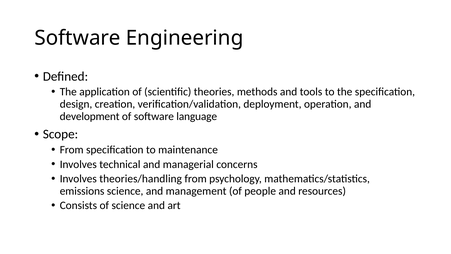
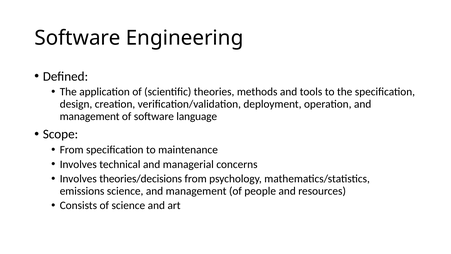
development: development -> management (90, 116)
theories/handling: theories/handling -> theories/decisions (141, 179)
